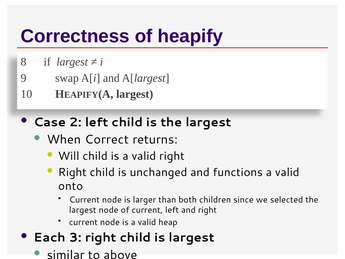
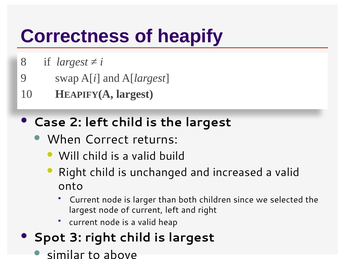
valid right: right -> build (172, 156)
functions: functions -> increased (238, 172)
Each: Each -> Spot (50, 237)
